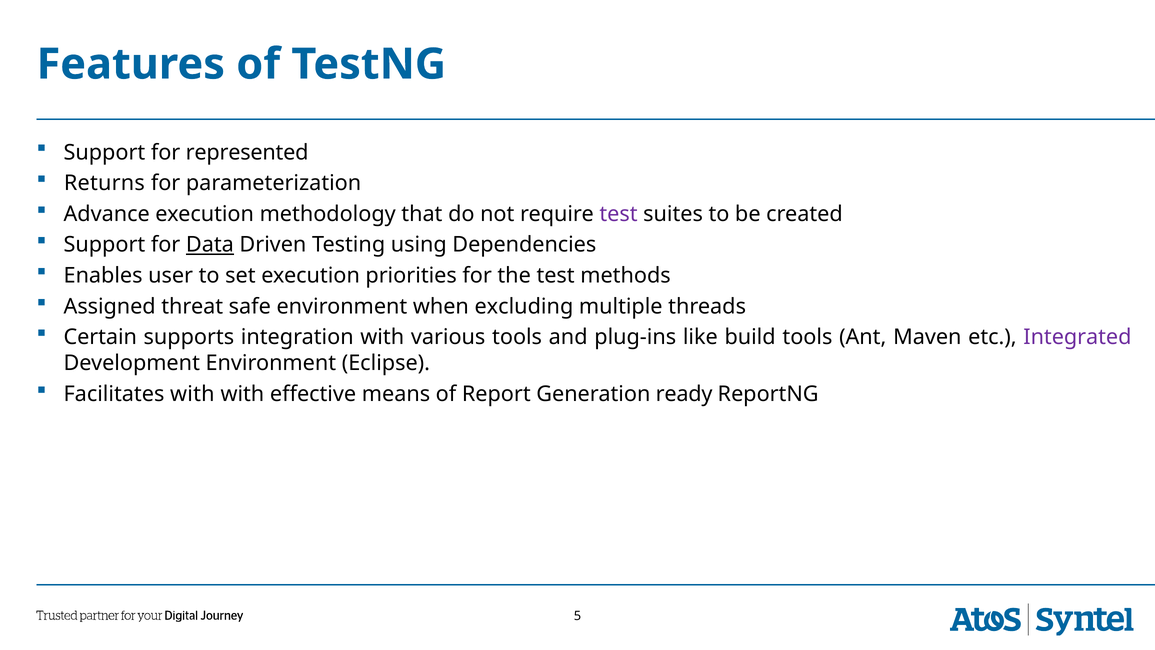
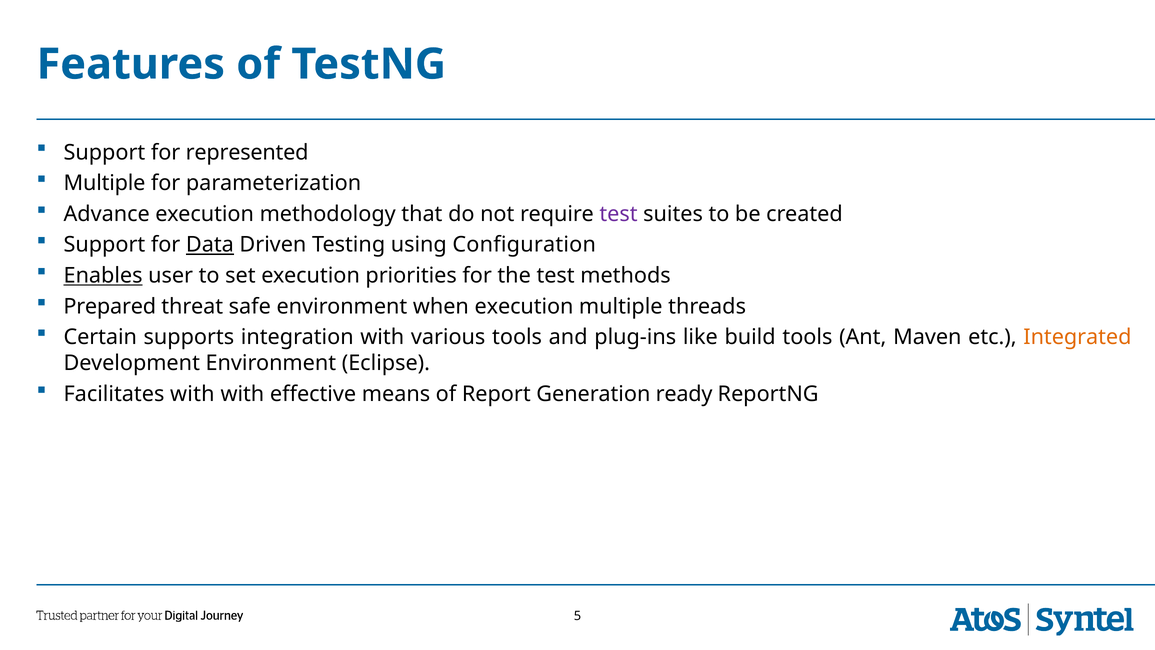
Returns: Returns -> Multiple (105, 183)
Dependencies: Dependencies -> Configuration (524, 245)
Enables underline: none -> present (103, 275)
Assigned: Assigned -> Prepared (110, 306)
when excluding: excluding -> execution (524, 306)
Integrated colour: purple -> orange (1077, 337)
